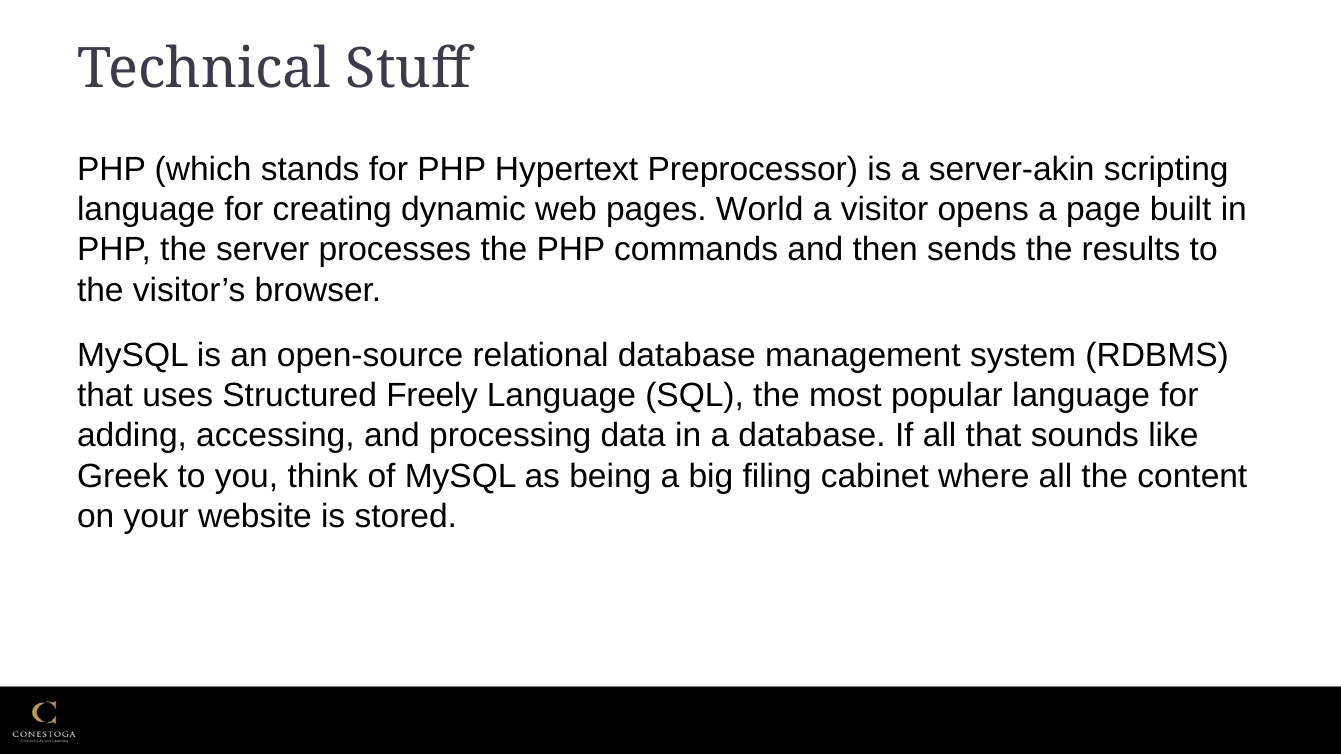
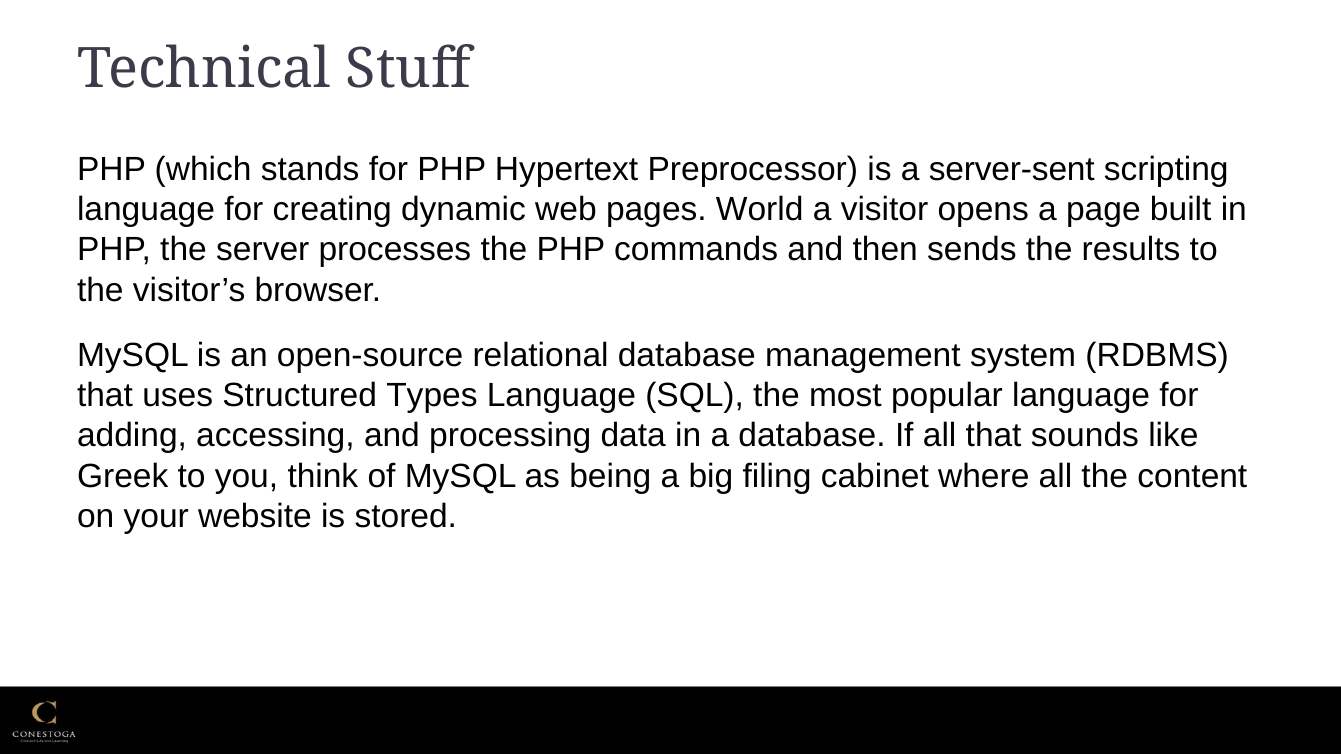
server-akin: server-akin -> server-sent (1012, 170)
Freely: Freely -> Types (432, 396)
